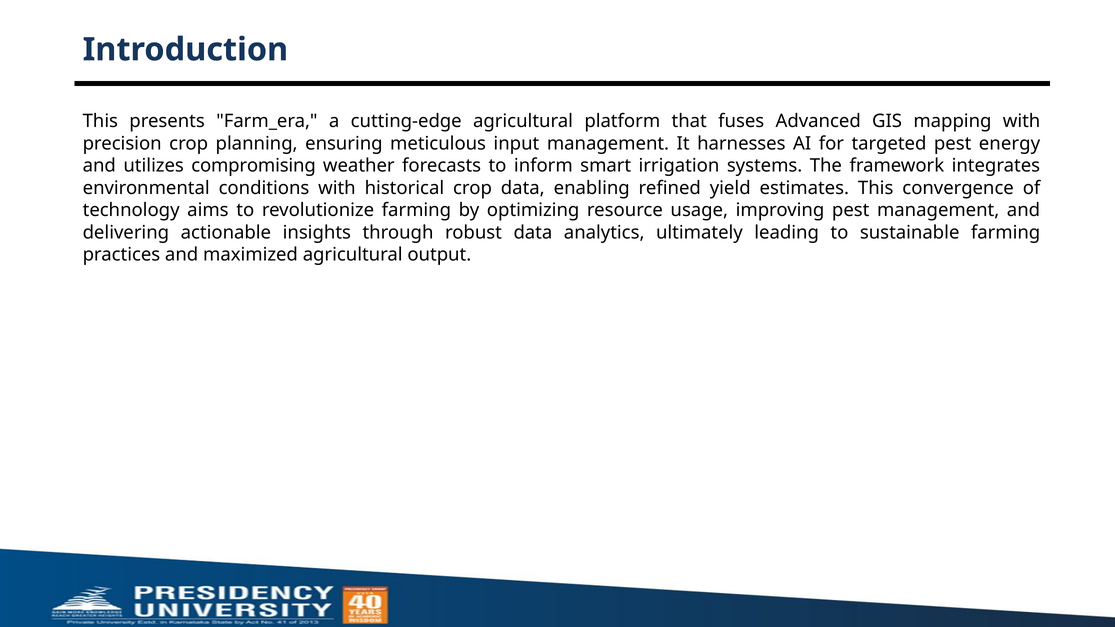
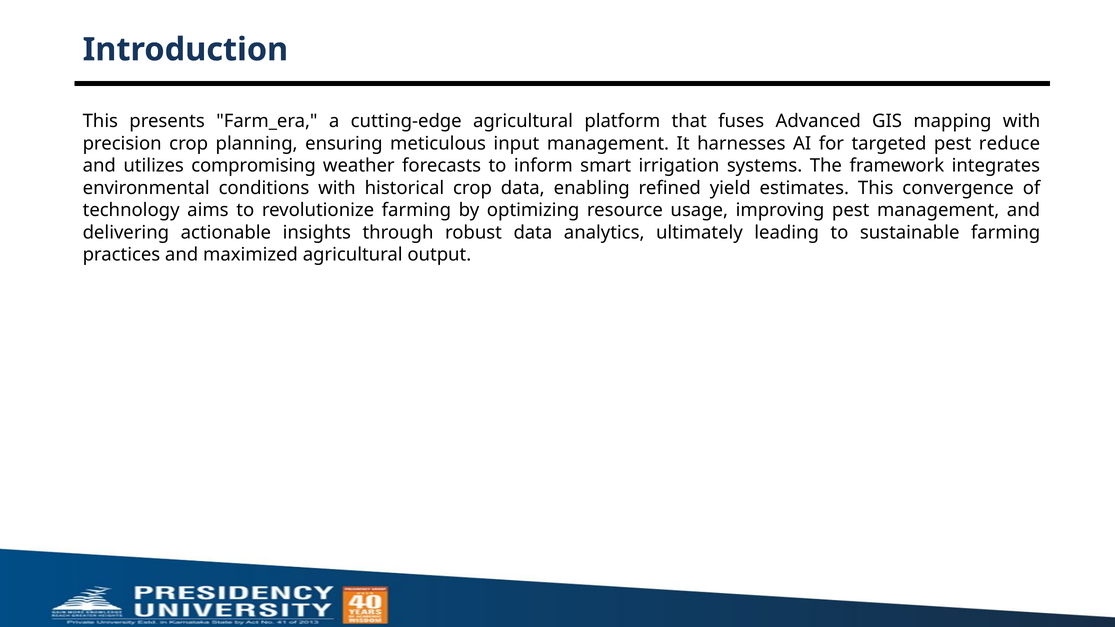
energy: energy -> reduce (1009, 143)
